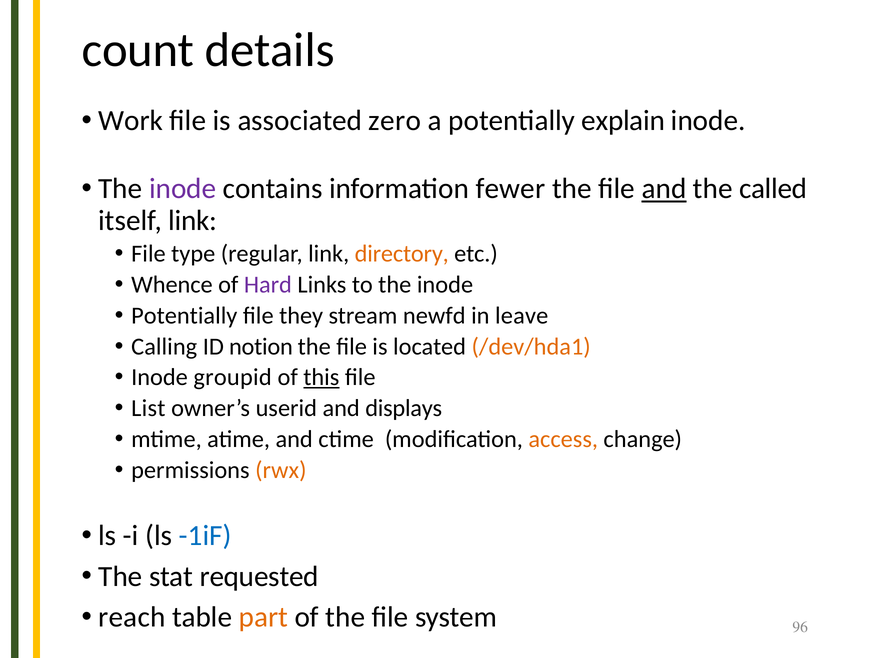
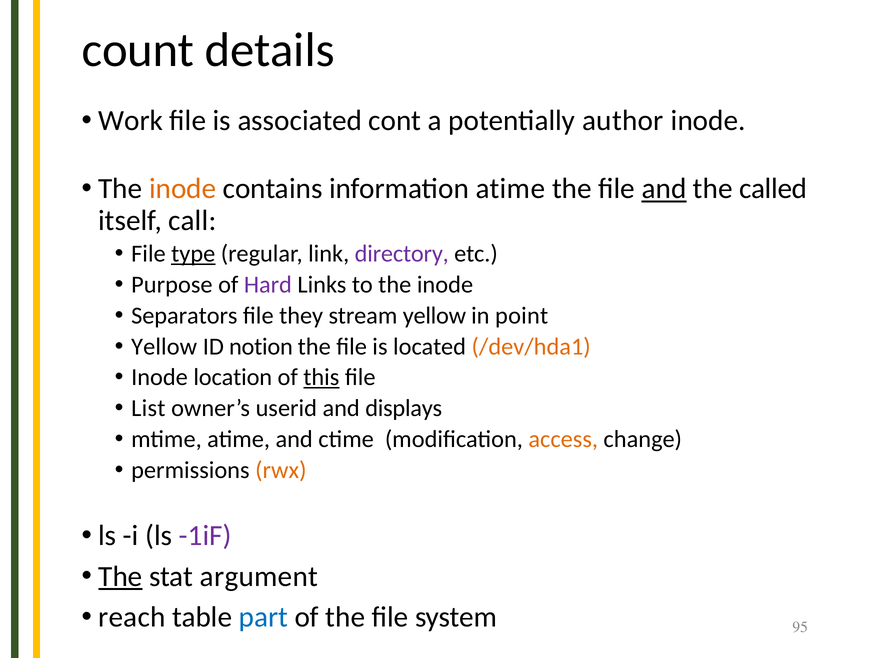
zero: zero -> cont (395, 120)
explain: explain -> author (623, 120)
inode colour: purple -> orange (183, 189)
information fewer: fewer -> atime (510, 189)
itself link: link -> call (192, 220)
type underline: none -> present (193, 254)
directory colour: orange -> purple (402, 254)
Whence: Whence -> Purpose (172, 285)
Potentially: Potentially -> Separators (184, 316)
stream newfd: newfd -> yellow (434, 316)
leave: leave -> point (522, 316)
Calling: Calling -> Yellow (164, 346)
groupid: groupid -> location (233, 377)
-1iF colour: blue -> purple (205, 536)
The underline: none -> present (120, 576)
requested: requested -> argument (259, 576)
part colour: orange -> blue (263, 617)
96: 96 -> 95 (800, 627)
